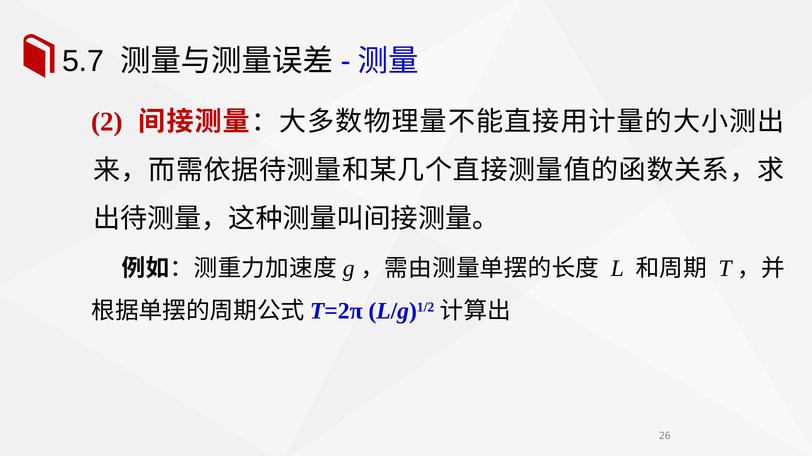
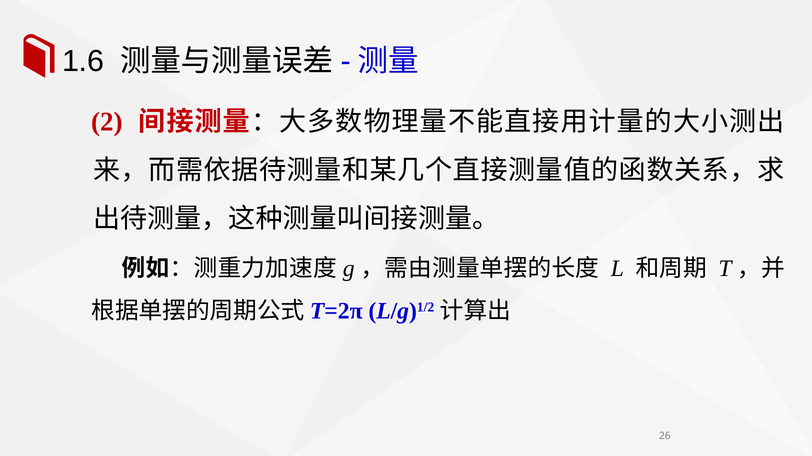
5.7: 5.7 -> 1.6 (83, 61)
